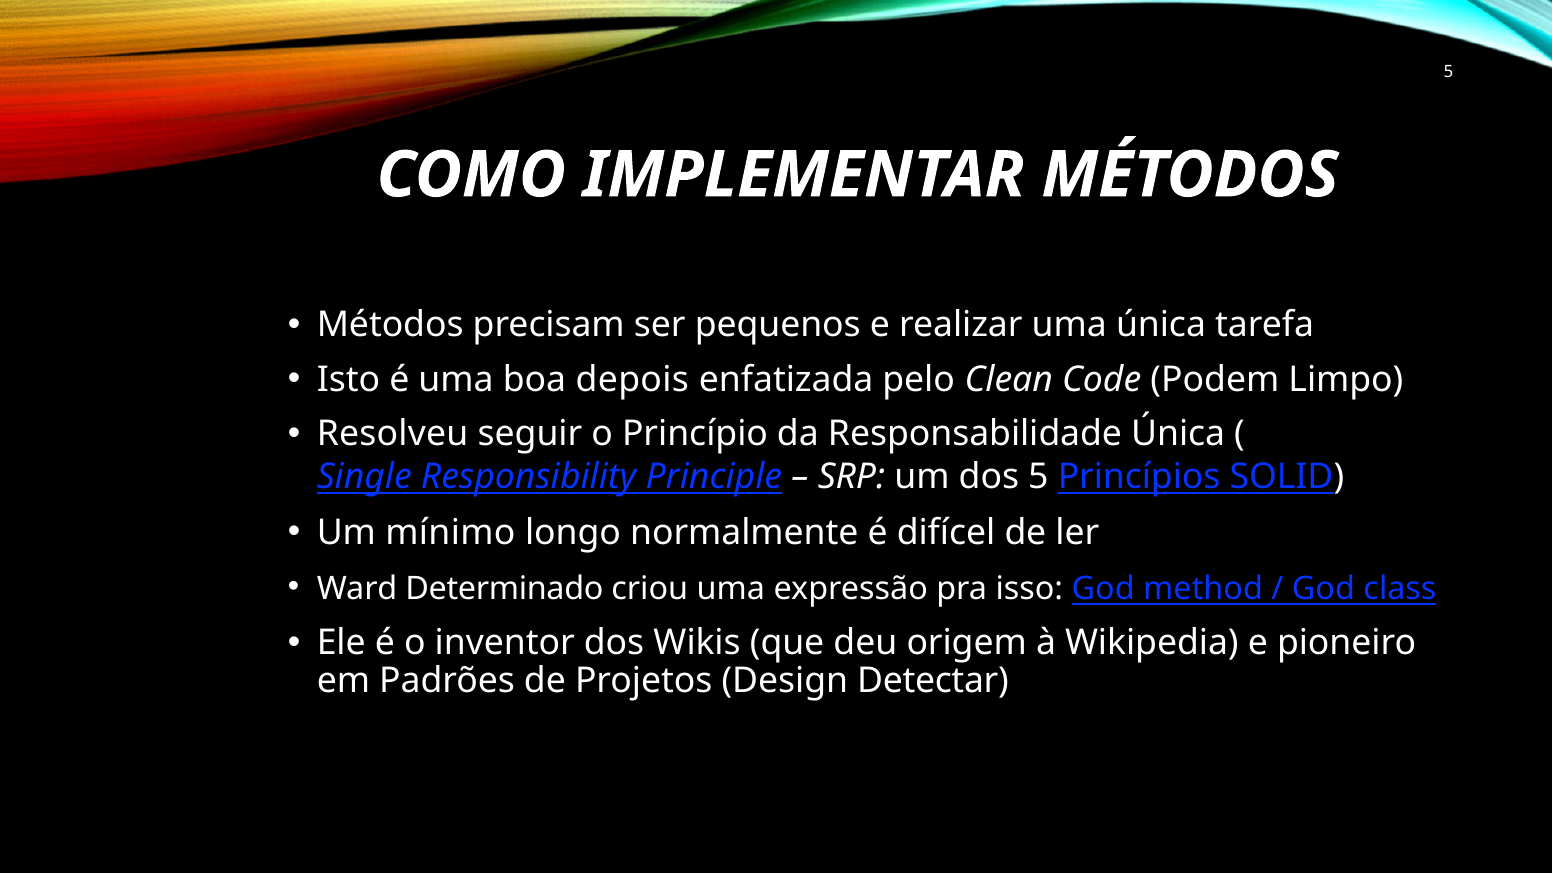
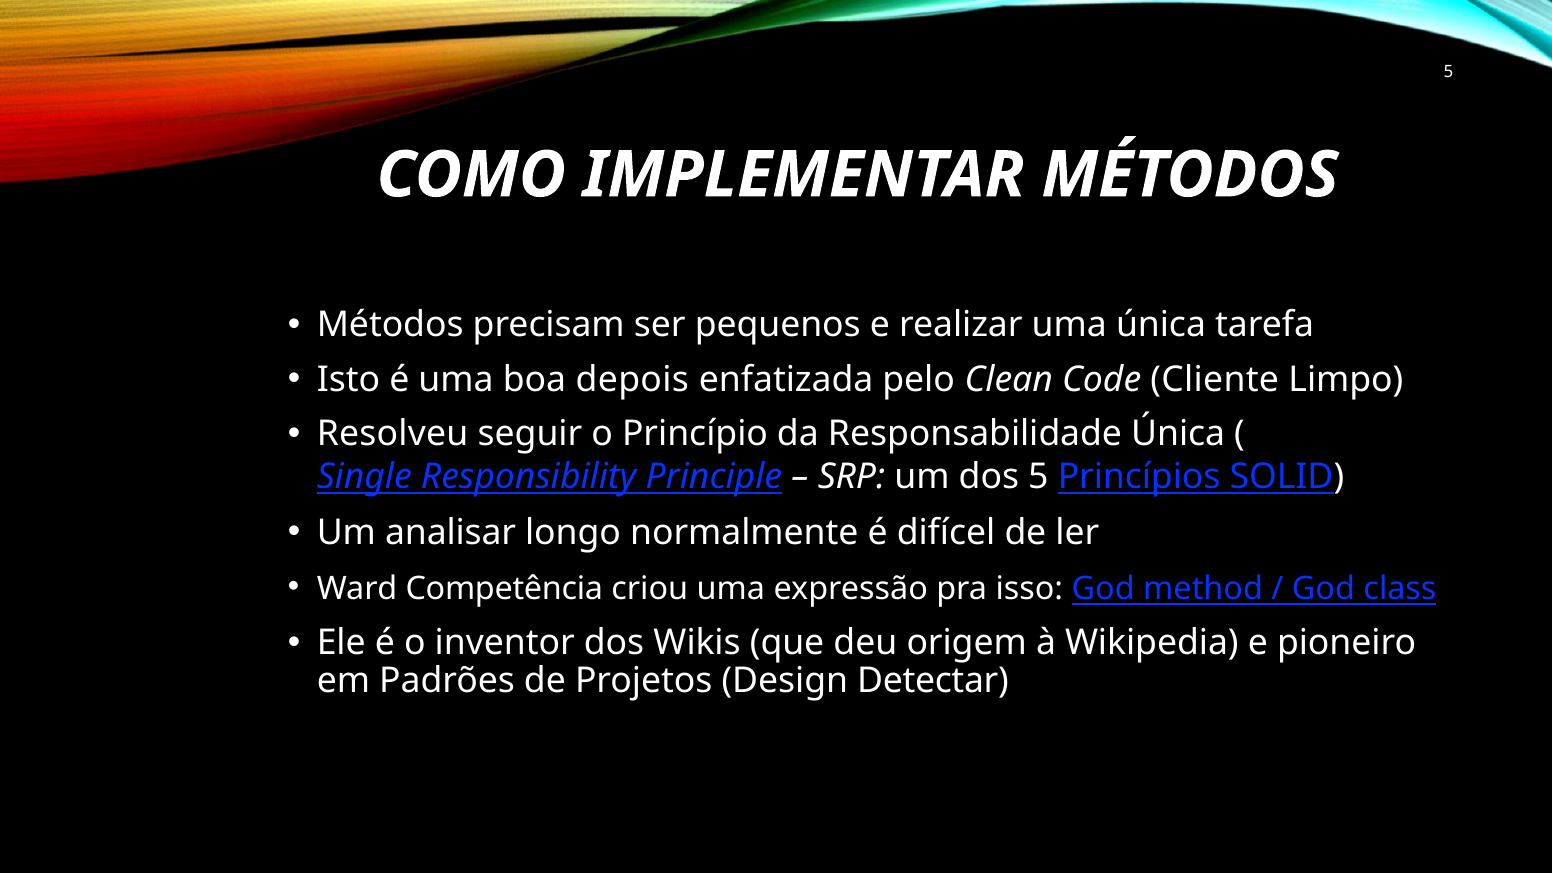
Podem: Podem -> Cliente (1215, 380)
mínimo: mínimo -> analisar (451, 532)
Determinado: Determinado -> Competência (504, 589)
